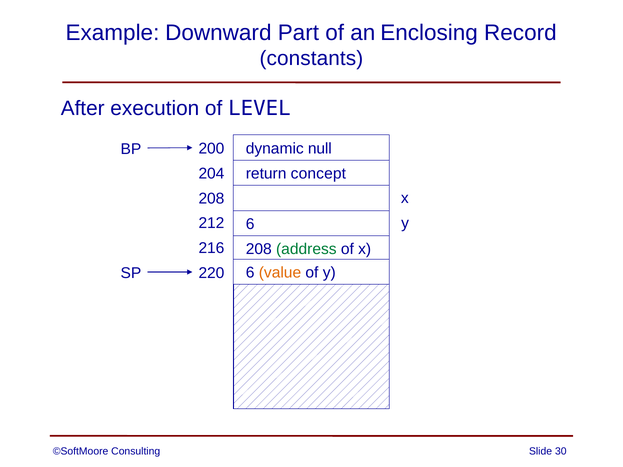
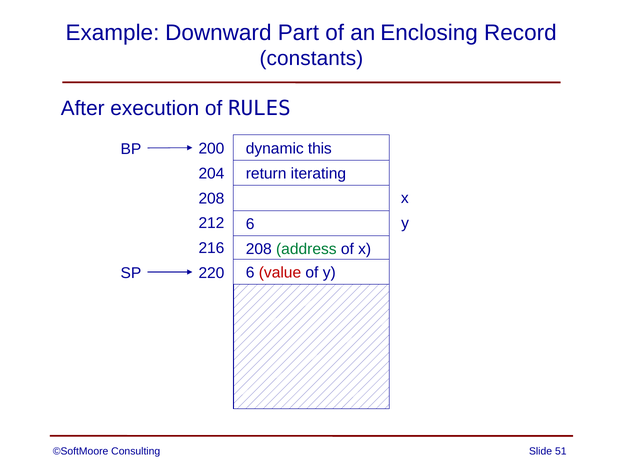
LEVEL: LEVEL -> RULES (259, 109)
null: null -> this (320, 148)
concept: concept -> iterating (318, 174)
value colour: orange -> red (280, 273)
30: 30 -> 51 (561, 451)
